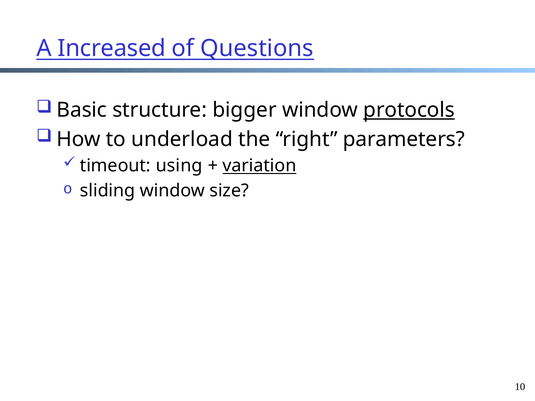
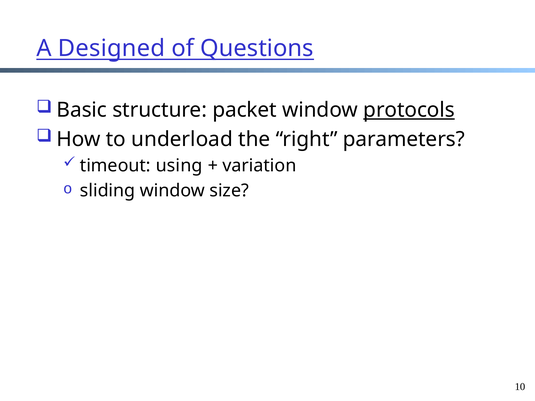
Increased: Increased -> Designed (111, 48)
bigger: bigger -> packet (245, 110)
variation underline: present -> none (259, 166)
